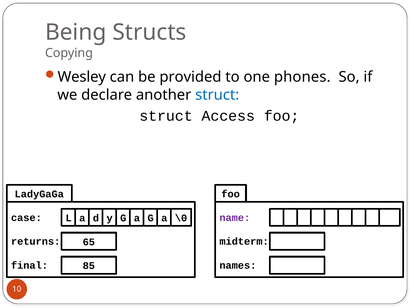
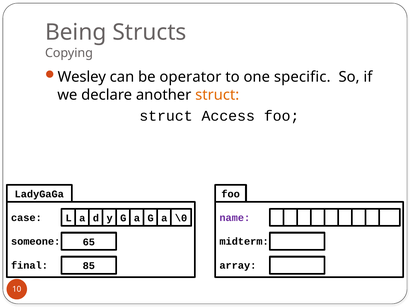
provided: provided -> operator (190, 77)
phones: phones -> specific (302, 77)
struct colour: blue -> orange (217, 95)
returns: returns -> someone (36, 241)
names: names -> array (238, 265)
